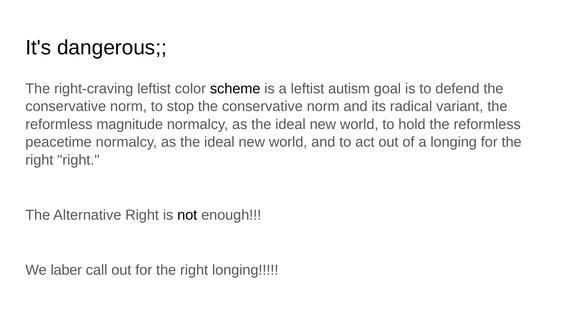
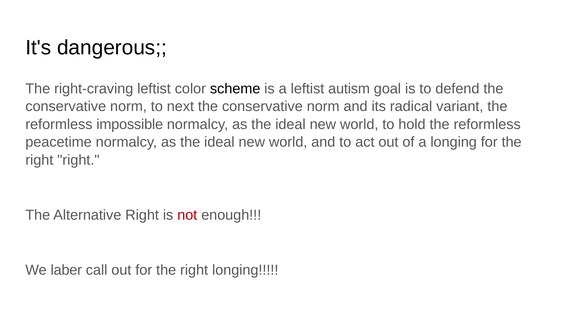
stop: stop -> next (180, 106)
magnitude: magnitude -> impossible (130, 124)
not colour: black -> red (187, 215)
